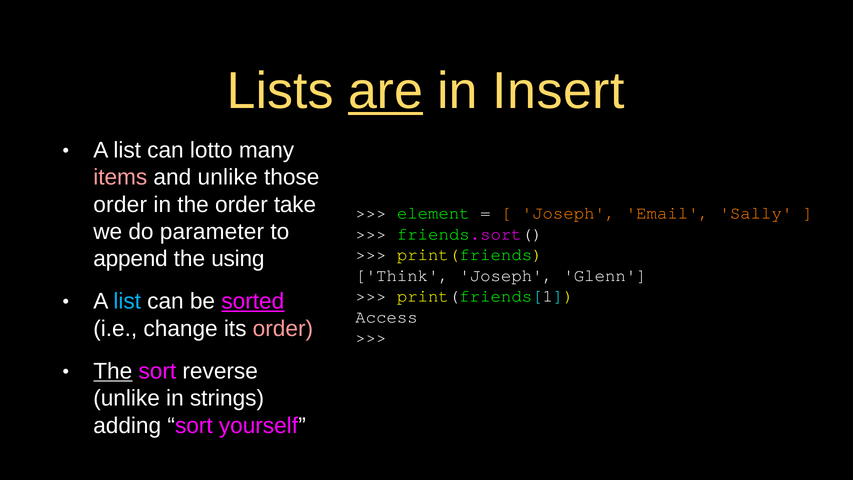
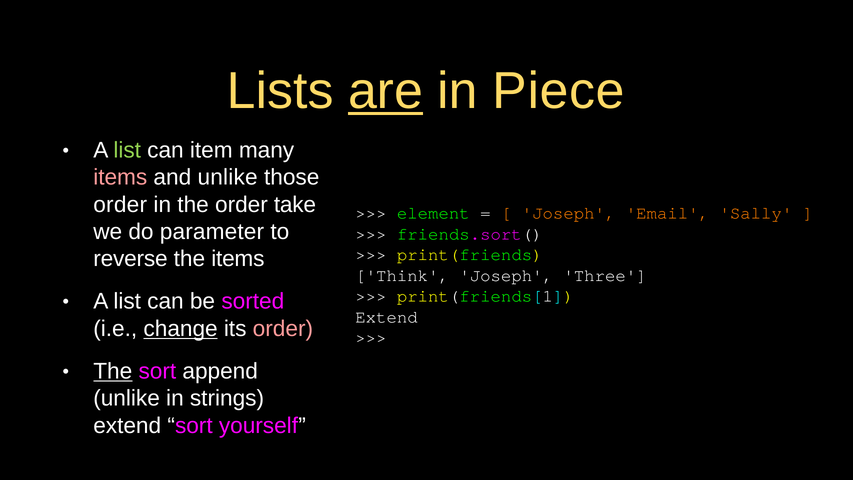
Insert: Insert -> Piece (558, 91)
list colour: white -> light green (127, 150)
lotto: lotto -> item (211, 150)
append: append -> reverse (130, 259)
the using: using -> items (238, 259)
Glenn: Glenn -> Three (605, 275)
list colour: light blue -> white (127, 301)
sorted underline: present -> none (253, 301)
Access: Access -> Extend (387, 317)
change underline: none -> present (181, 329)
reverse: reverse -> append (220, 371)
adding: adding -> extend (127, 425)
